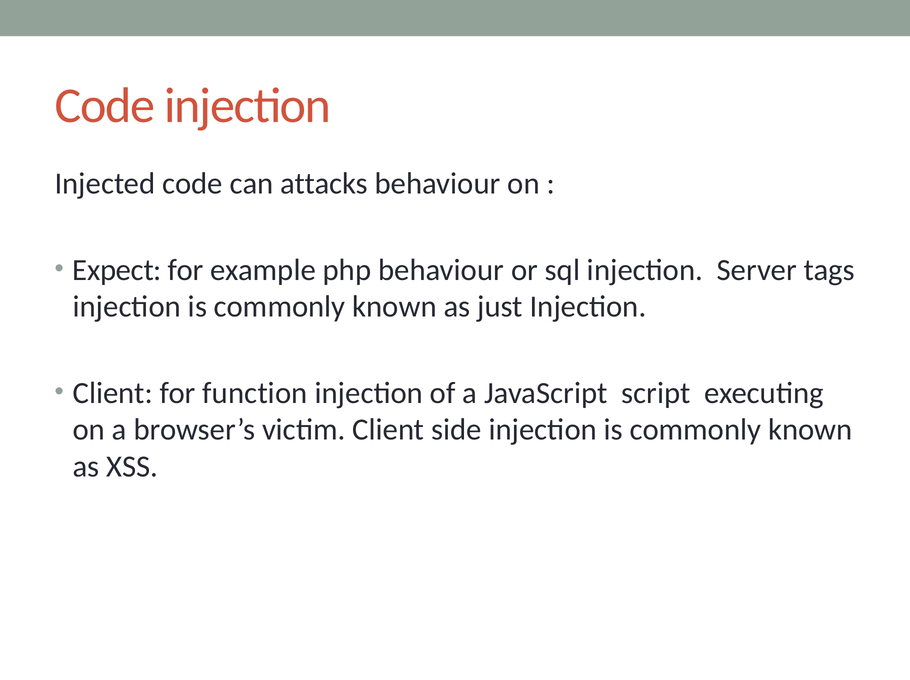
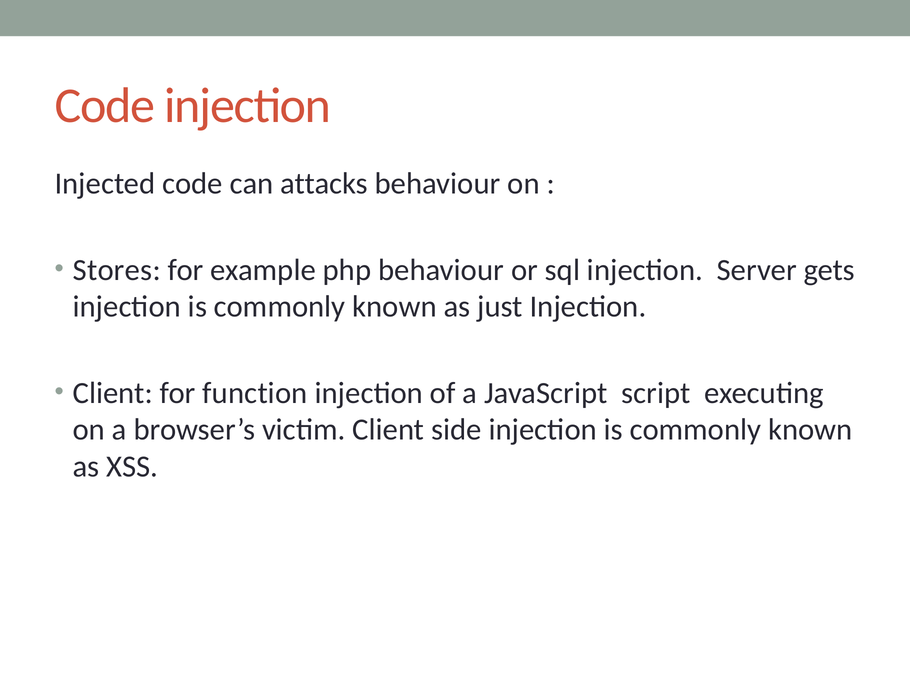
Expect: Expect -> Stores (117, 270)
tags: tags -> gets (829, 270)
